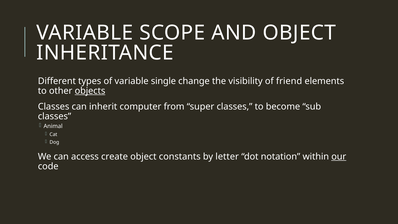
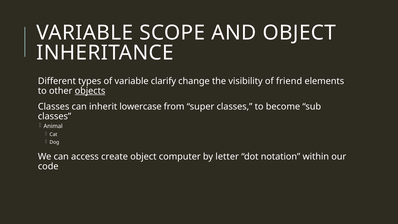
single: single -> clarify (163, 81)
computer: computer -> lowercase (141, 106)
constants: constants -> computer (180, 156)
our underline: present -> none (339, 156)
